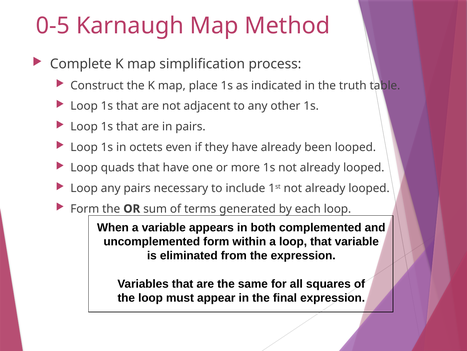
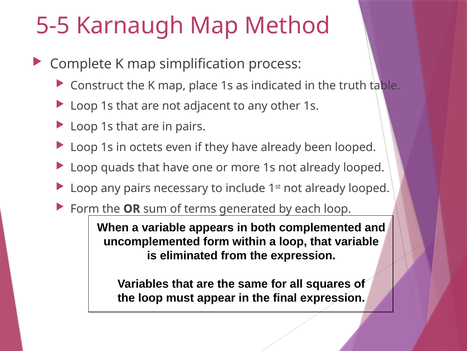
0-5: 0-5 -> 5-5 (53, 26)
